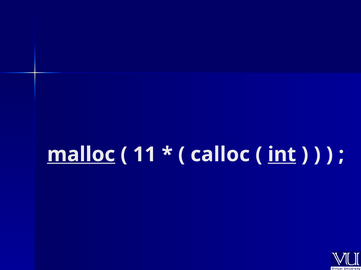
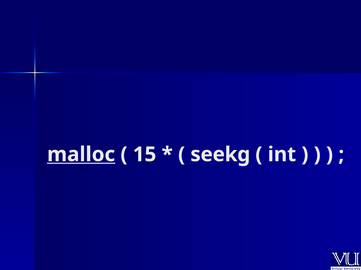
11: 11 -> 15 (145, 155)
calloc: calloc -> seekg (220, 155)
int underline: present -> none (282, 155)
